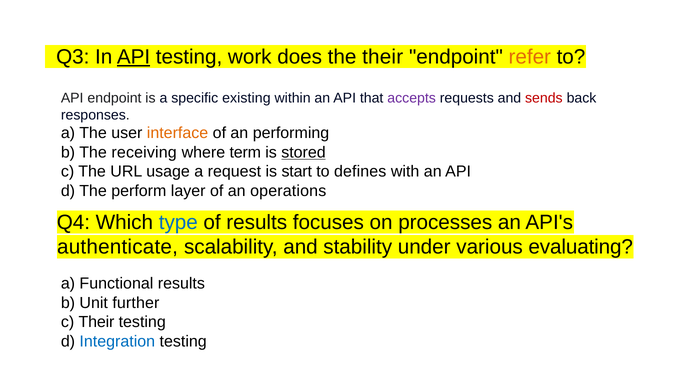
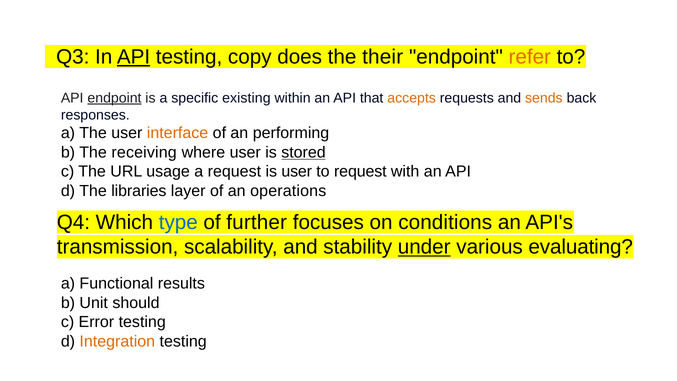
work: work -> copy (250, 57)
endpoint underline: none -> present (114, 98)
accepts colour: purple -> orange (412, 98)
sends colour: red -> orange (544, 98)
where term: term -> user (245, 152)
is start: start -> user (297, 171)
to defines: defines -> request (360, 171)
perform: perform -> libraries (139, 191)
of results: results -> further (257, 222)
processes: processes -> conditions (445, 222)
authenticate: authenticate -> transmission (118, 247)
under underline: none -> present (424, 247)
further: further -> should (136, 303)
c Their: Their -> Error (96, 322)
Integration colour: blue -> orange (117, 341)
